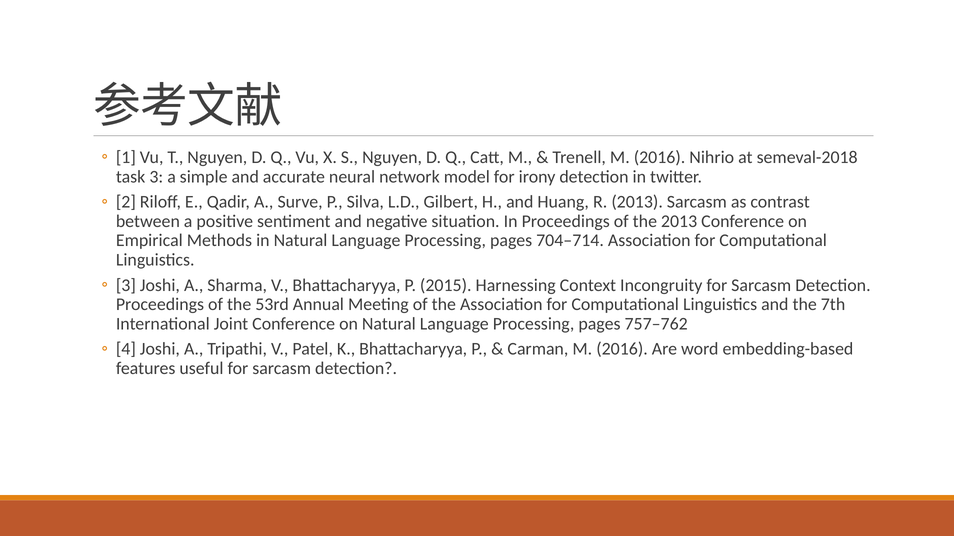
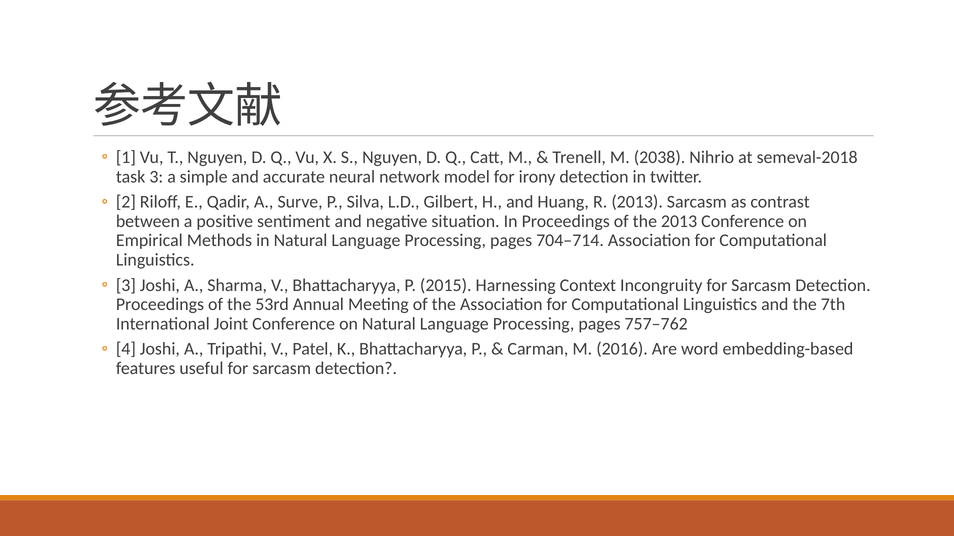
Trenell M 2016: 2016 -> 2038 (660, 158)
